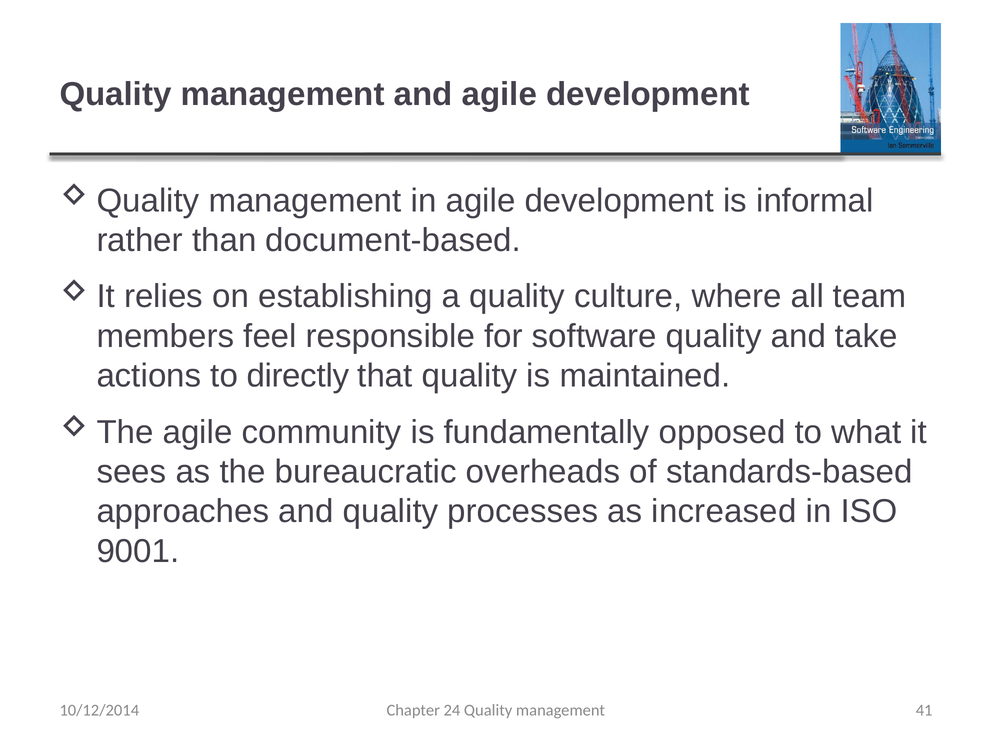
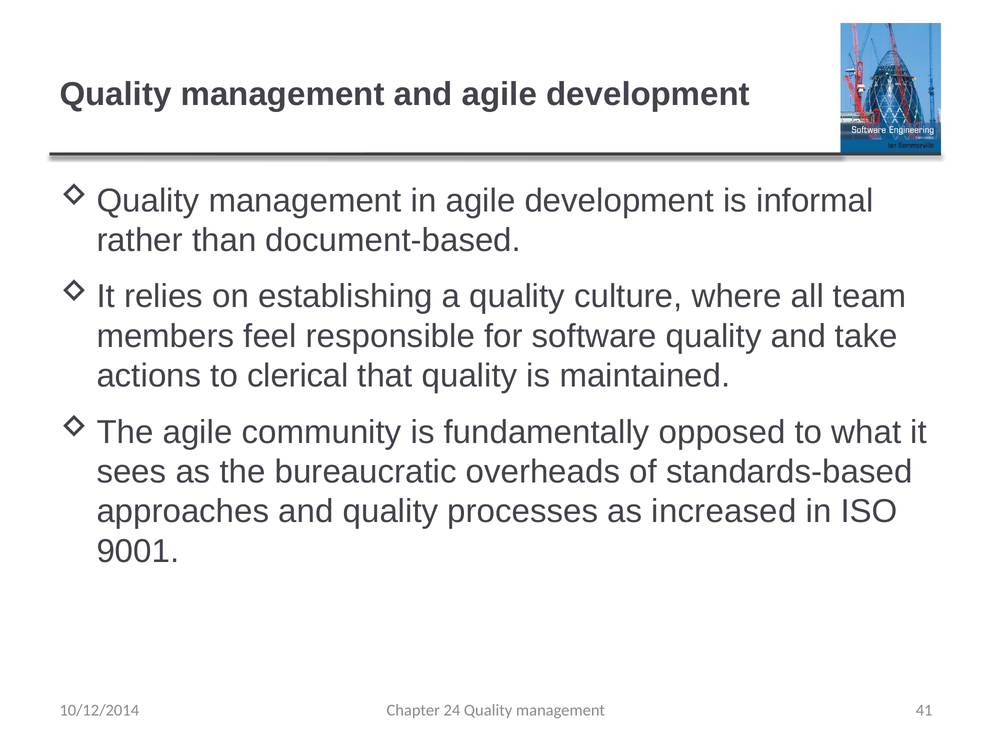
directly: directly -> clerical (298, 376)
